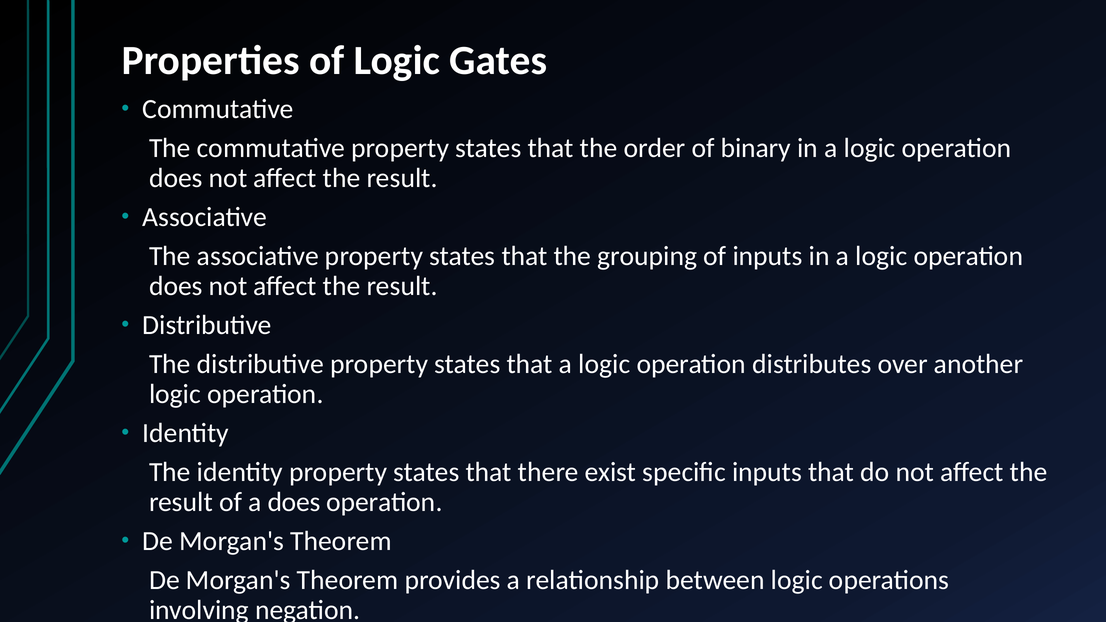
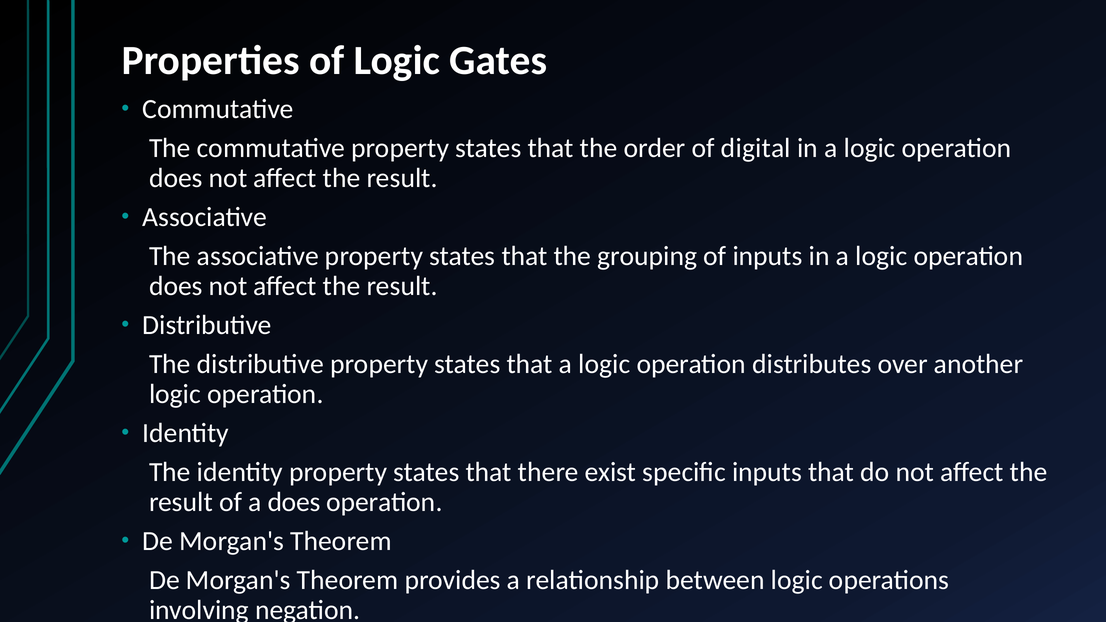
binary: binary -> digital (756, 148)
